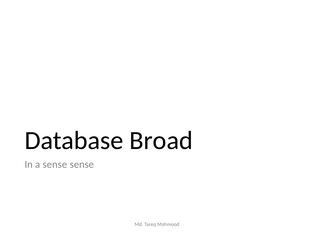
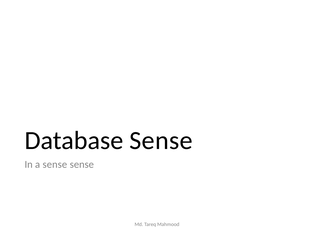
Database Broad: Broad -> Sense (161, 141)
